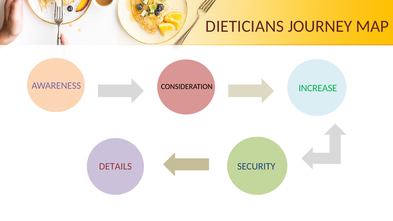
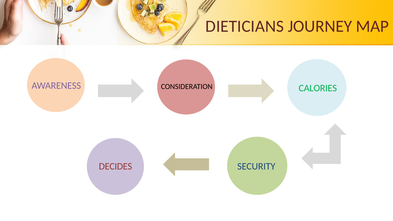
INCREASE: INCREASE -> CALORIES (318, 88)
DETAILS: DETAILS -> DECIDES (115, 166)
